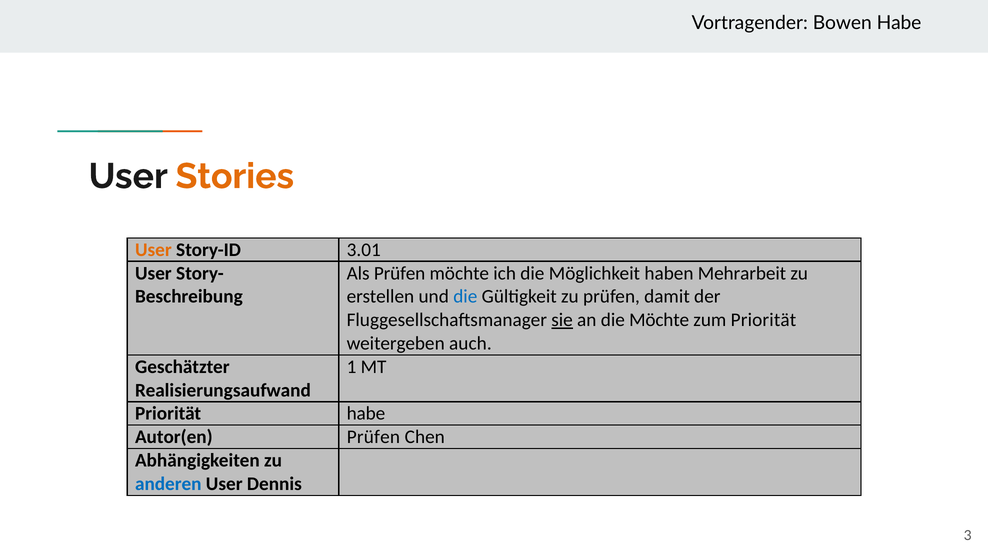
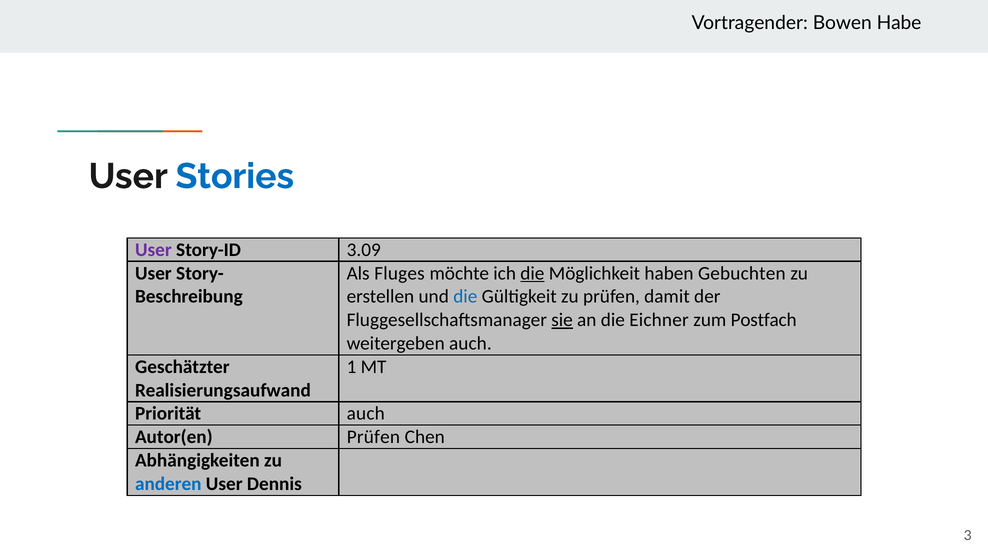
Stories colour: orange -> blue (235, 176)
User colour: orange -> purple (153, 250)
3.01: 3.01 -> 3.09 (364, 250)
Als Prüfen: Prüfen -> Fluges (399, 273)
die underline: none -> present (532, 273)
Mehrarbeit: Mehrarbeit -> Gebuchten (742, 273)
die Möchte: Möchte -> Eichner (659, 320)
zum Priorität: Priorität -> Postfach (764, 320)
Priorität habe: habe -> auch (366, 413)
